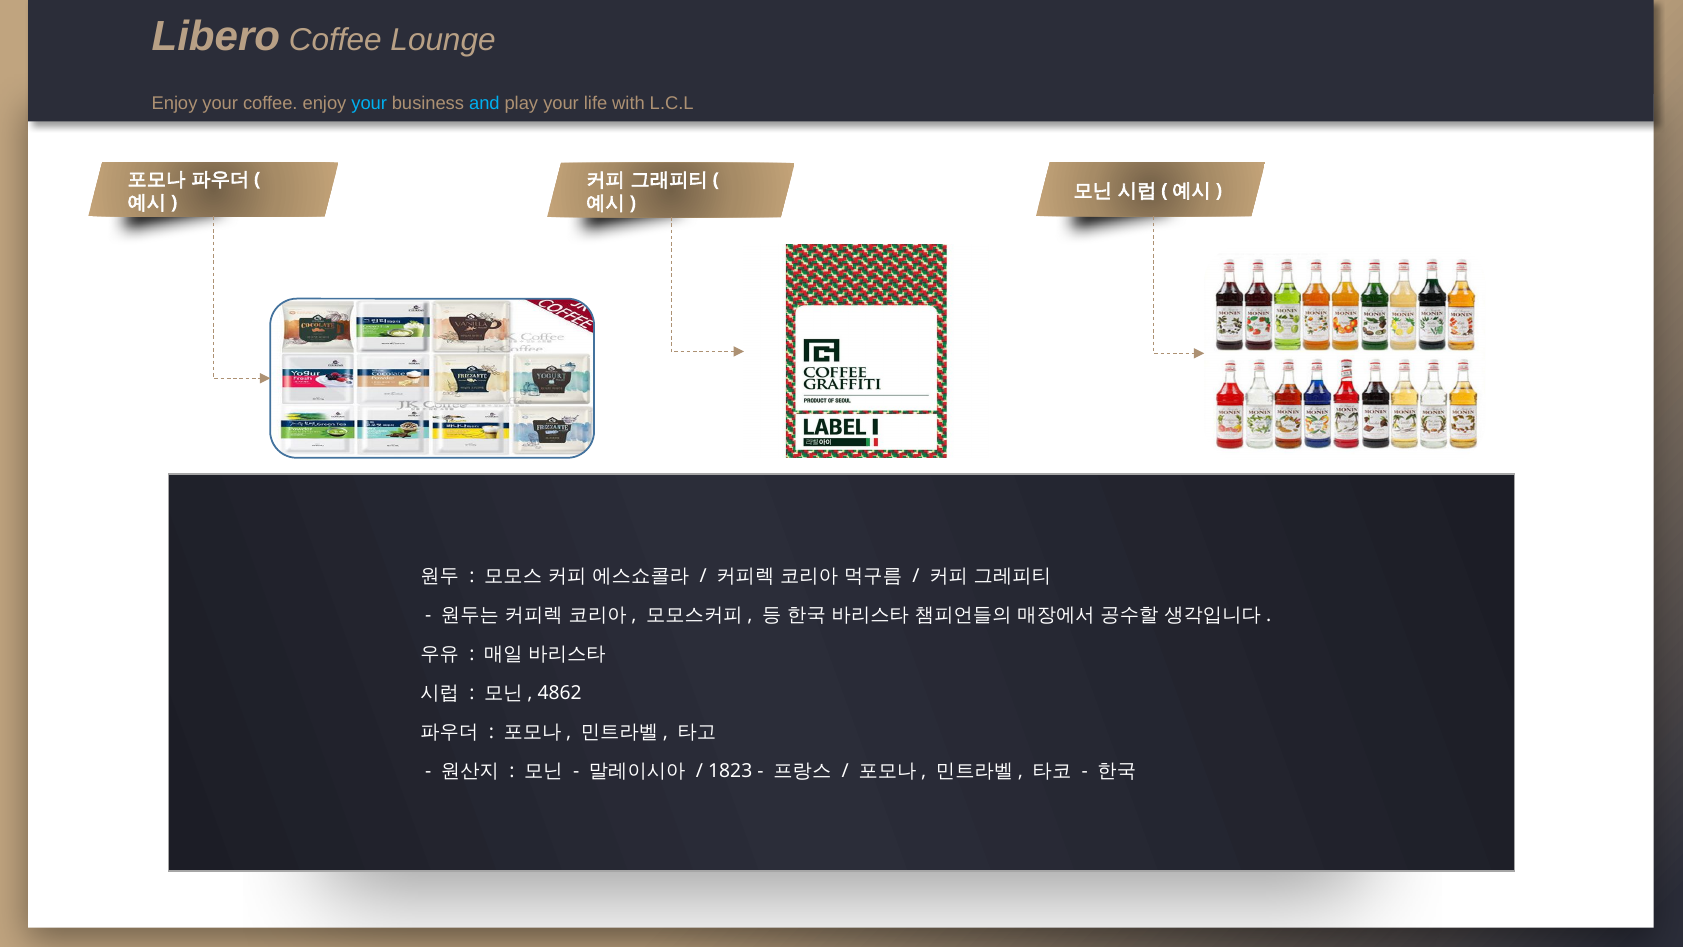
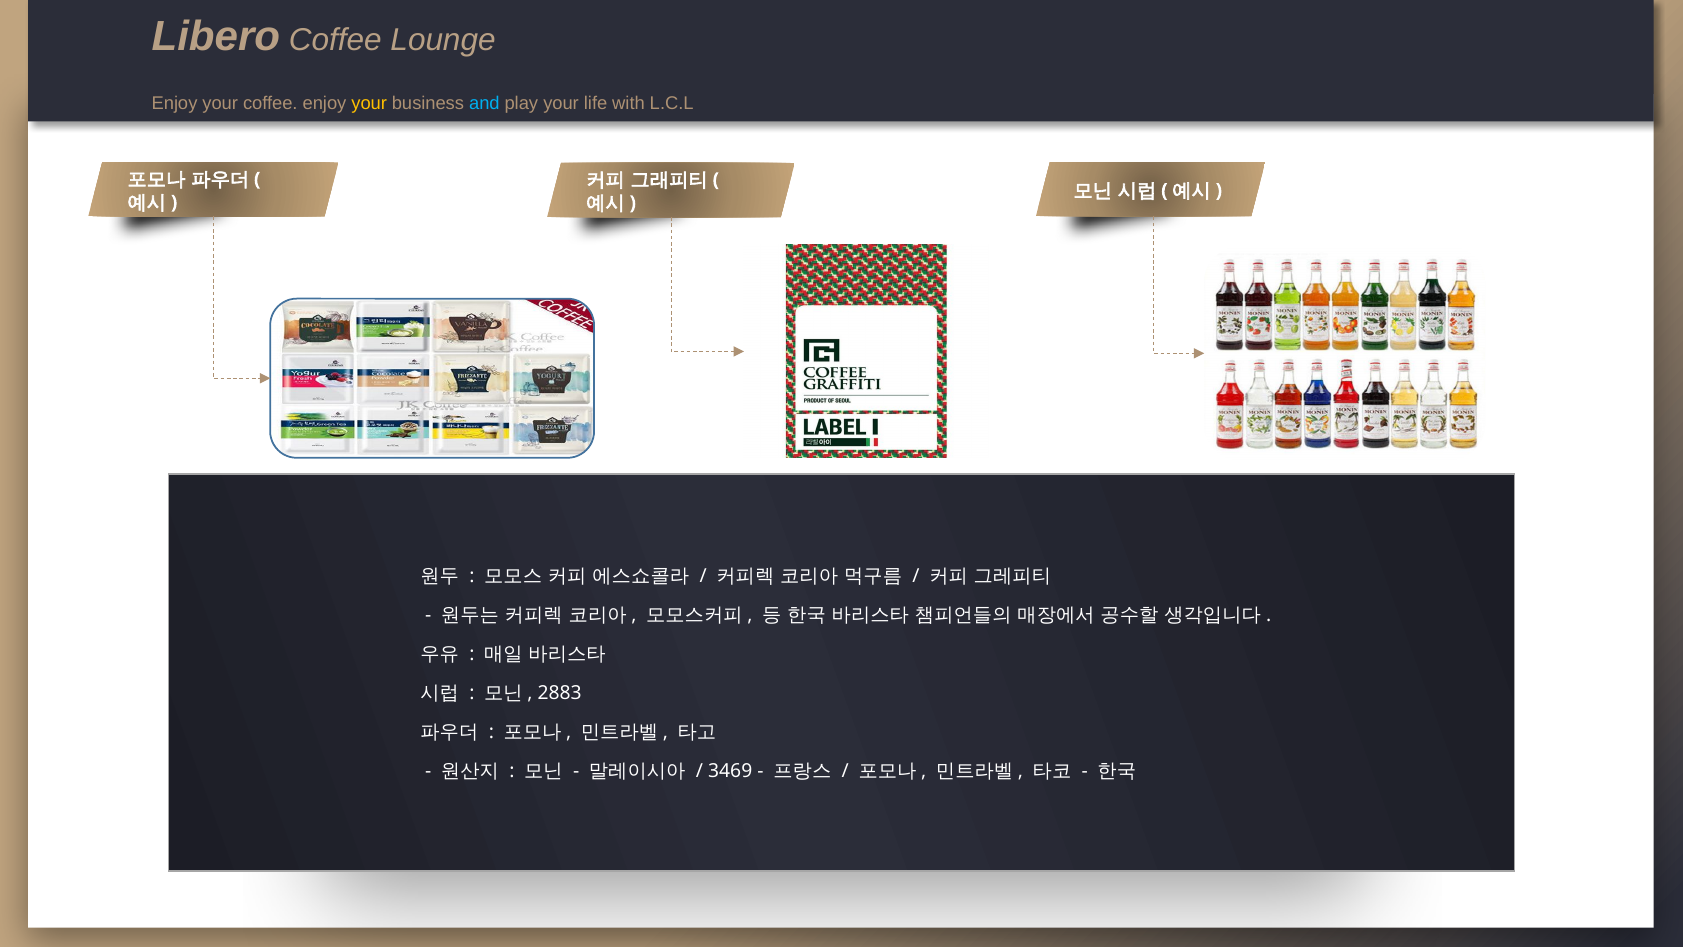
your colour: light blue -> yellow (369, 104)
4862: 4862 -> 2883 (560, 693)
1823: 1823 -> 3469 (730, 771)
